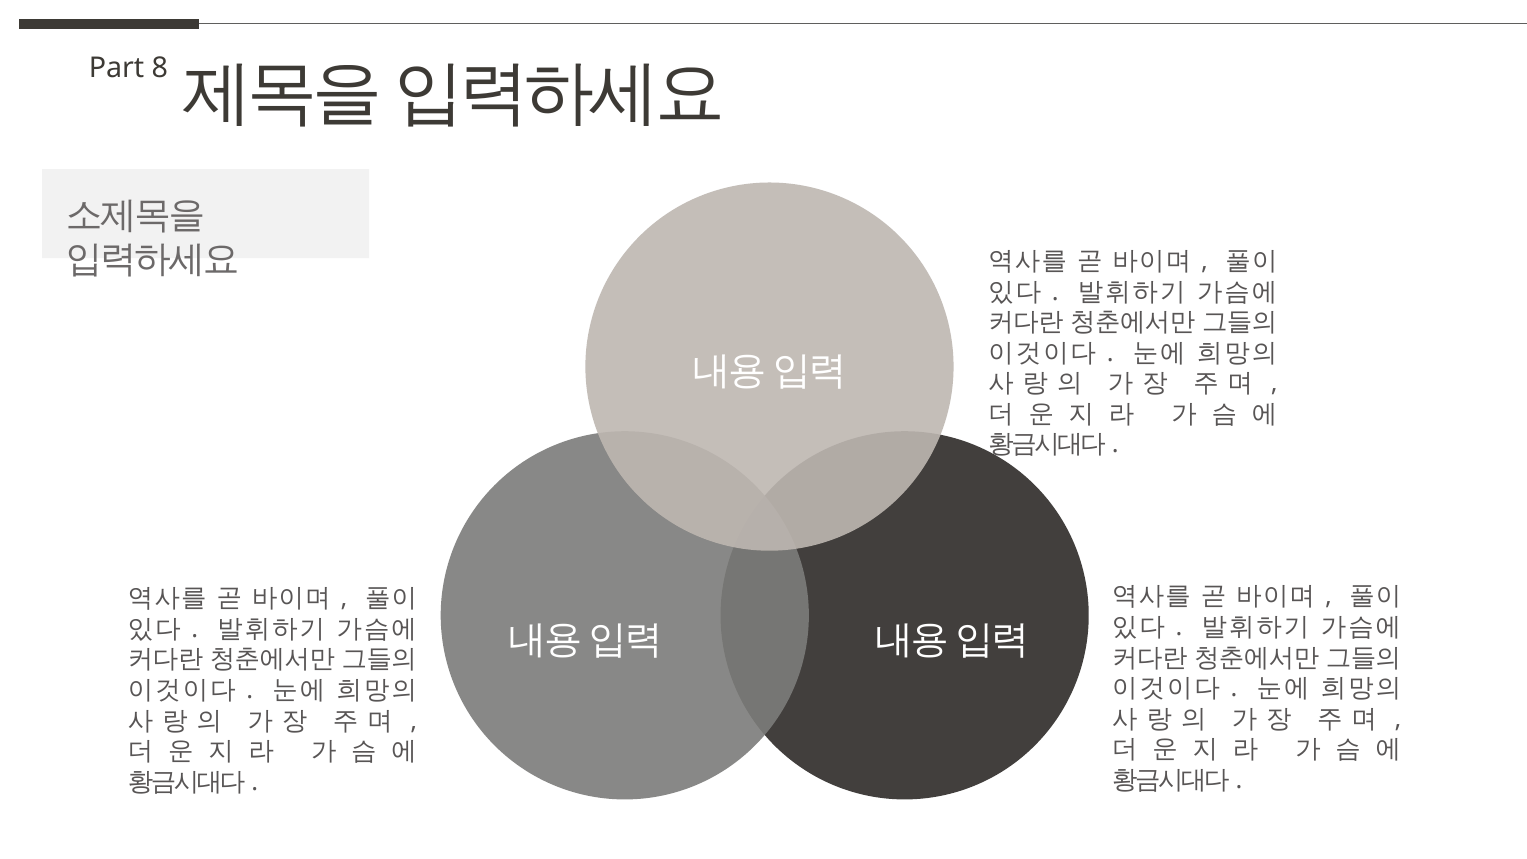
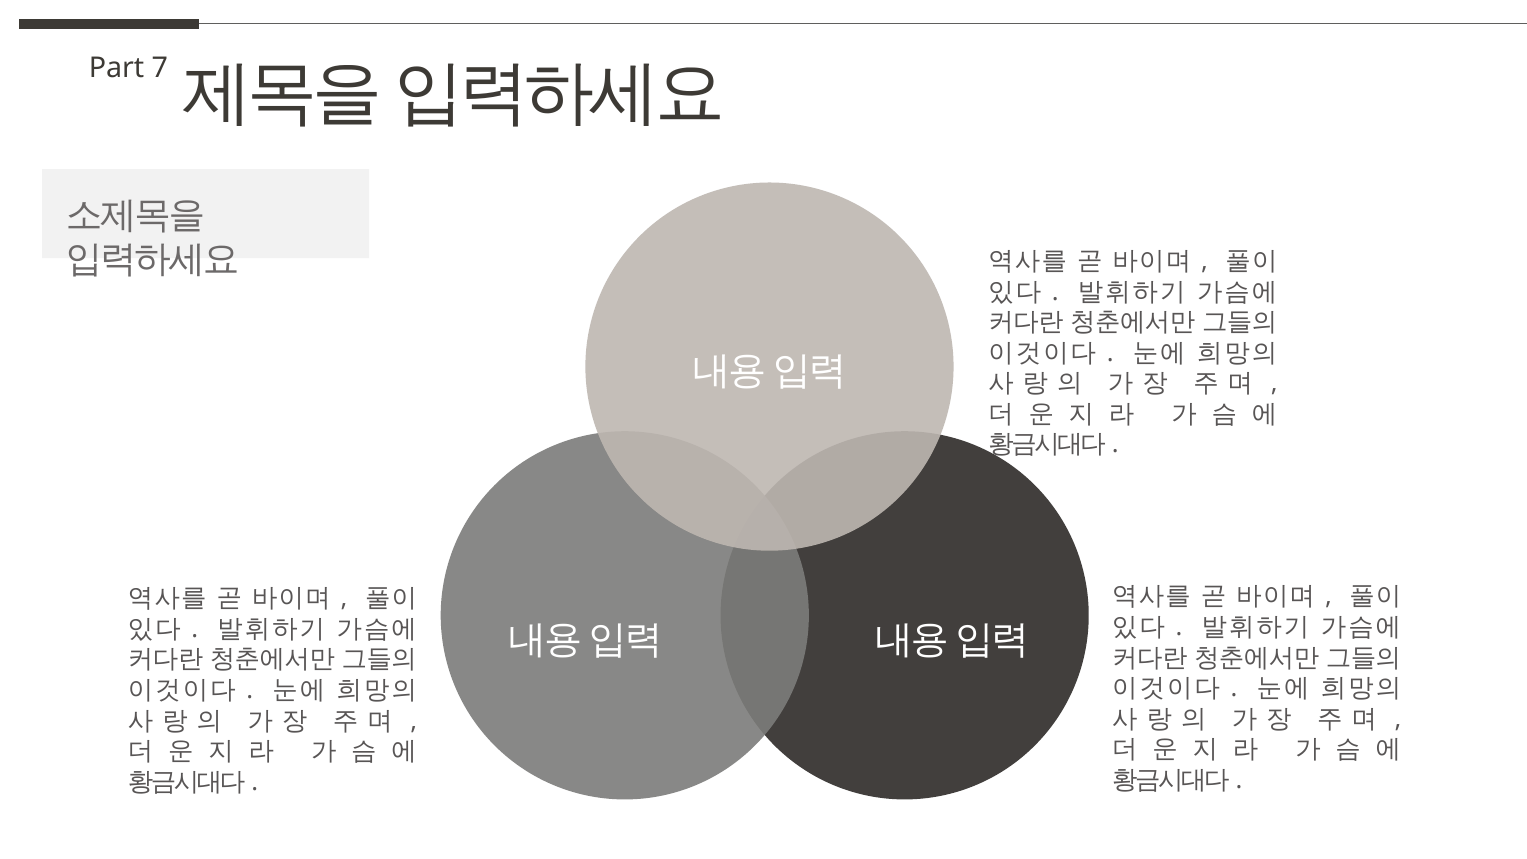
8: 8 -> 7 (160, 68)
